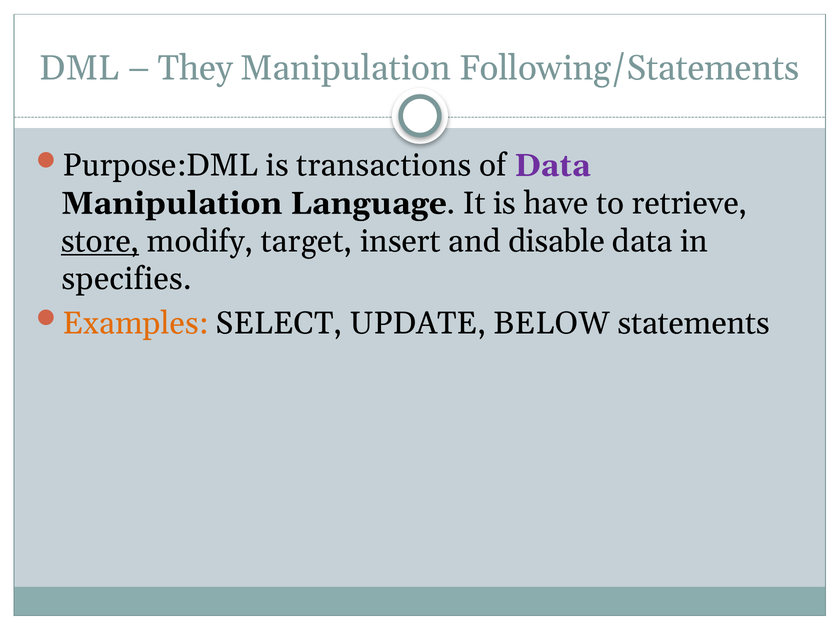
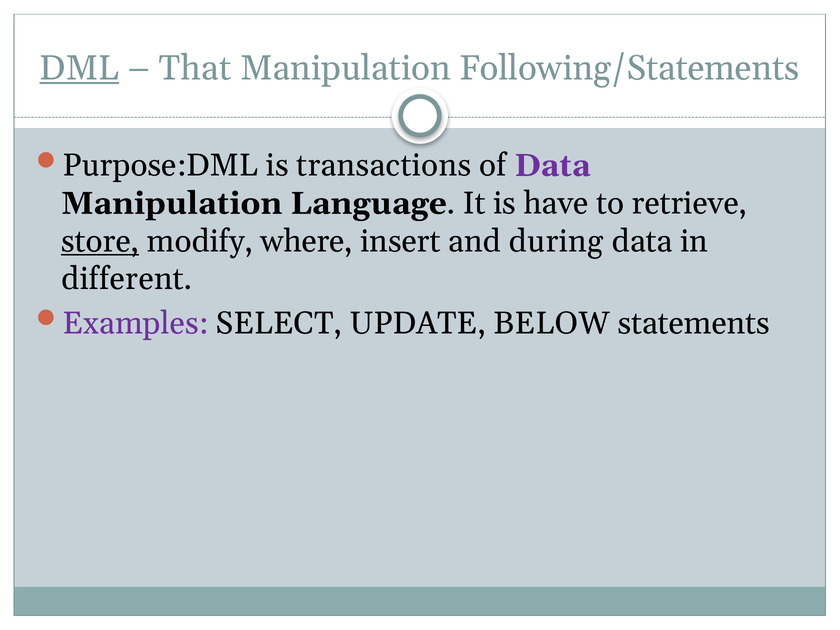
DML underline: none -> present (79, 68)
They: They -> That (195, 68)
target: target -> where (307, 241)
disable: disable -> during (556, 241)
specifies: specifies -> different (127, 279)
Examples colour: orange -> purple (136, 323)
